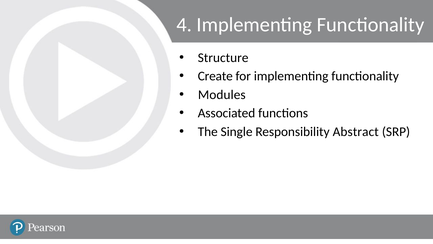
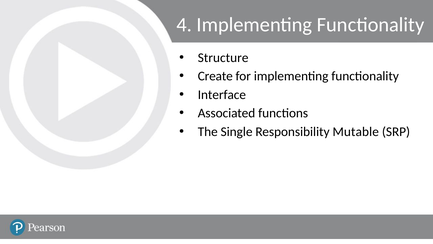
Modules: Modules -> Interface (222, 95)
Abstract: Abstract -> Mutable (356, 132)
